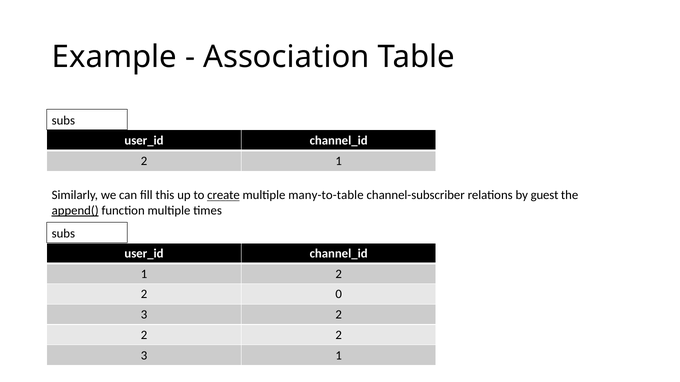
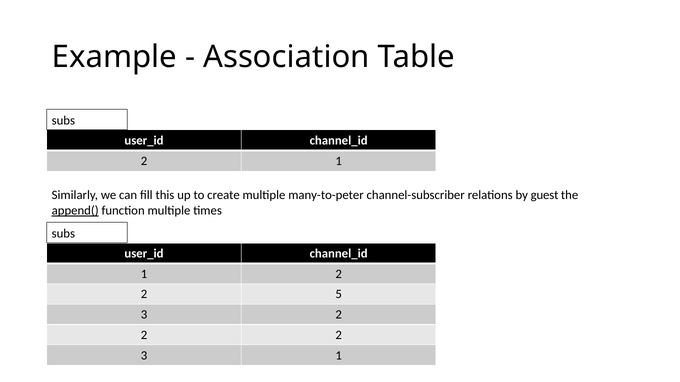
create underline: present -> none (223, 195)
many-to-table: many-to-table -> many-to-peter (326, 195)
0: 0 -> 5 (339, 295)
